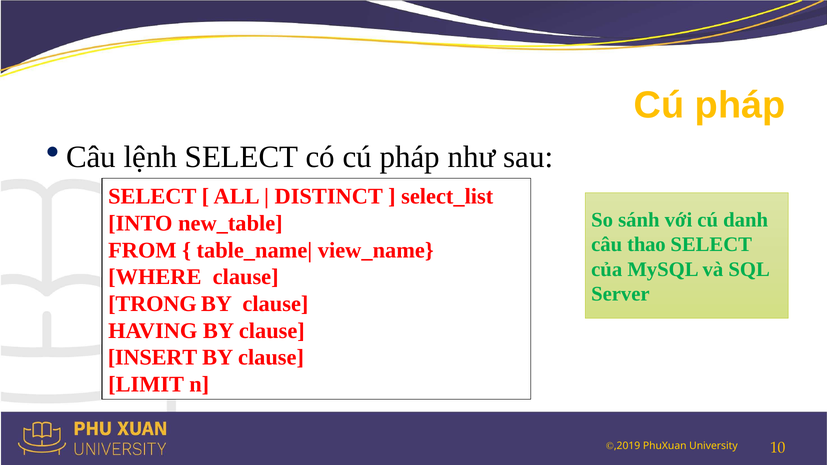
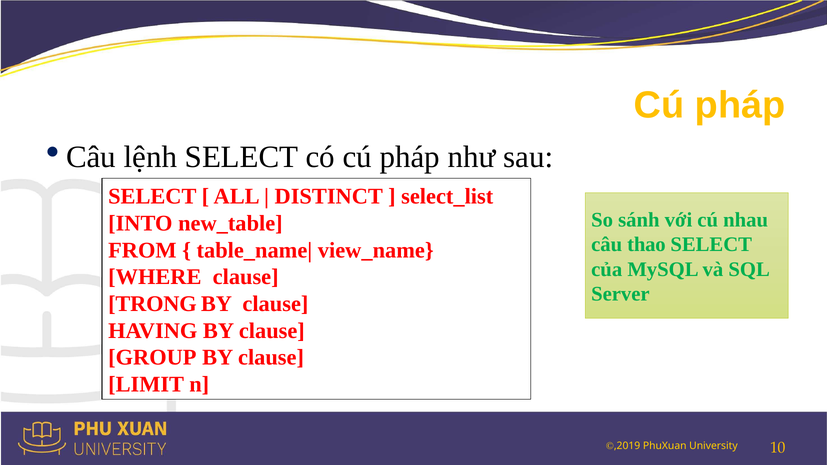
danh: danh -> nhau (746, 220)
INSERT: INSERT -> GROUP (152, 358)
